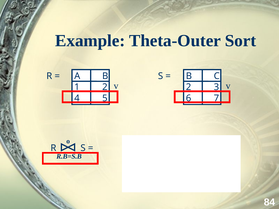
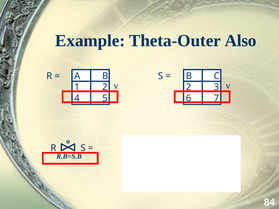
Sort: Sort -> Also (241, 41)
